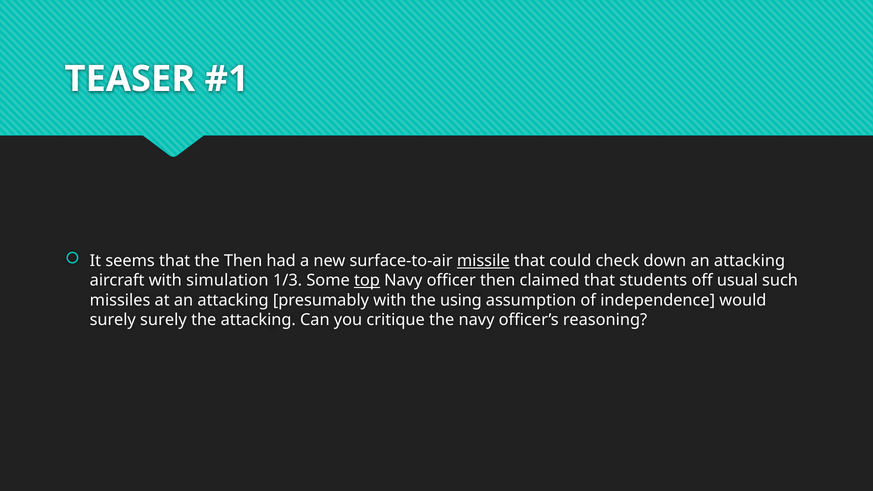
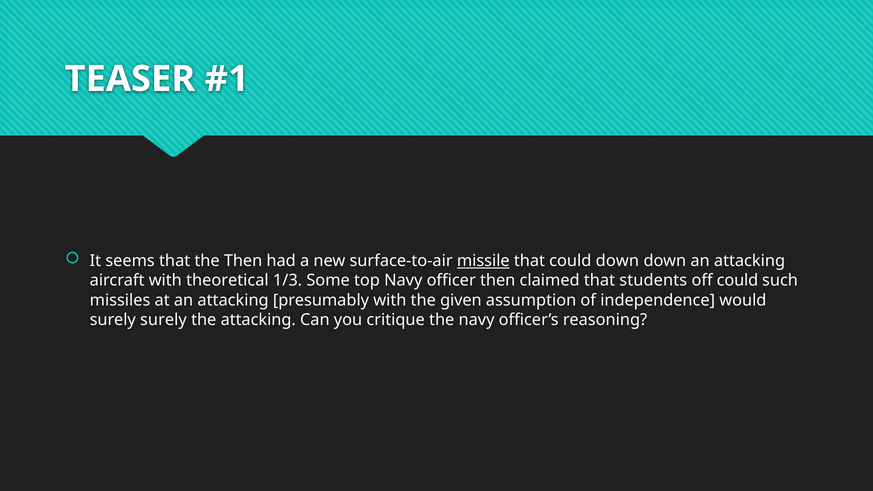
could check: check -> down (617, 261)
simulation: simulation -> theoretical (227, 281)
top underline: present -> none (367, 281)
off usual: usual -> could (737, 281)
using: using -> given (461, 300)
